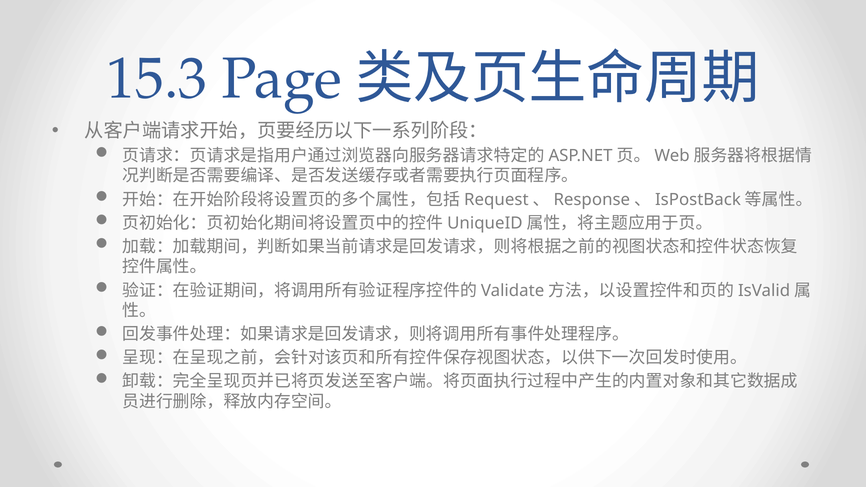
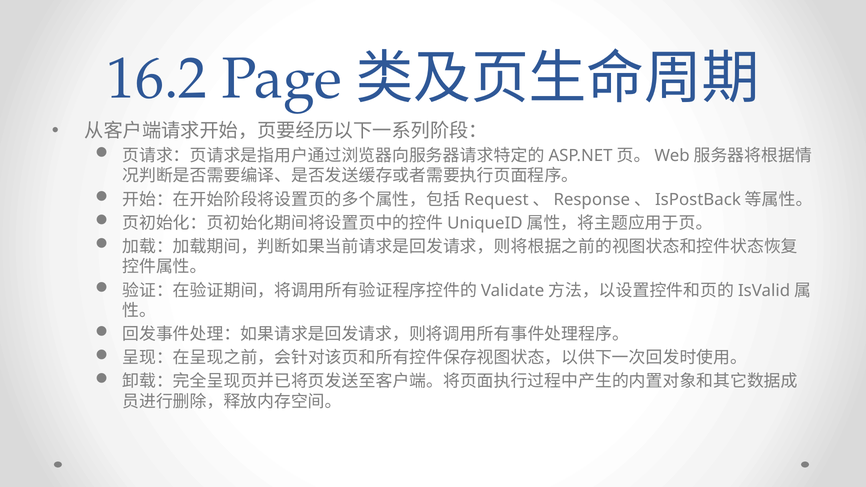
15.3: 15.3 -> 16.2 (157, 79)
